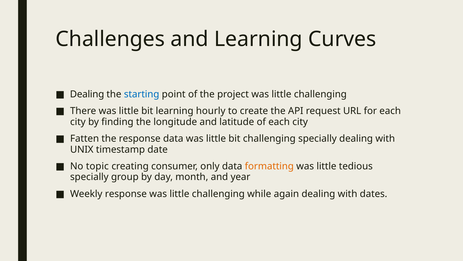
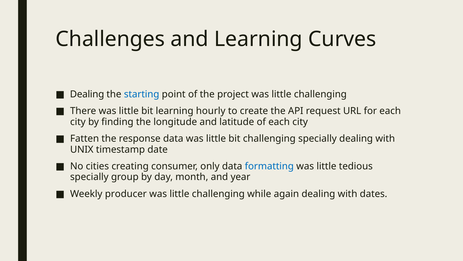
topic: topic -> cities (97, 166)
formatting colour: orange -> blue (269, 166)
Weekly response: response -> producer (126, 193)
